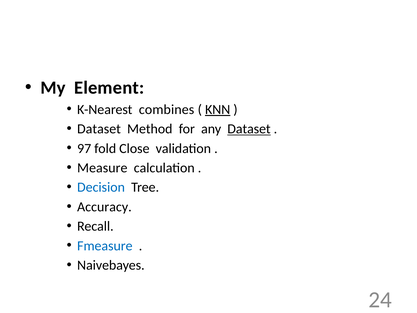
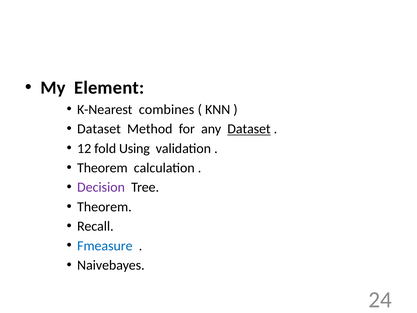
KNN underline: present -> none (218, 109)
97: 97 -> 12 (84, 148)
Close: Close -> Using (134, 148)
Measure: Measure -> Theorem (102, 168)
Decision colour: blue -> purple (101, 187)
Accuracy: Accuracy -> Theorem (104, 207)
